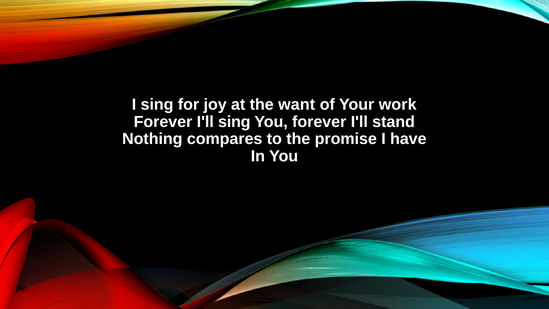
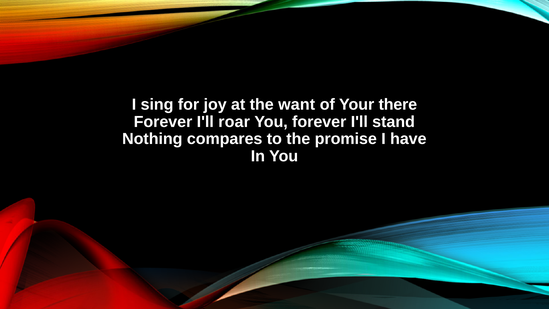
work: work -> there (398, 104)
I'll sing: sing -> roar (234, 122)
